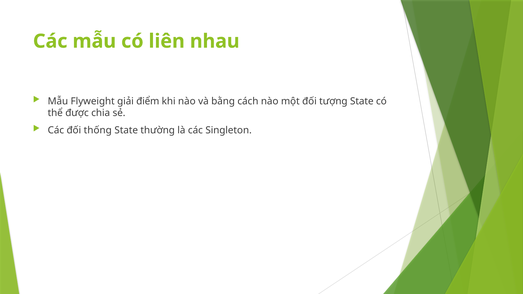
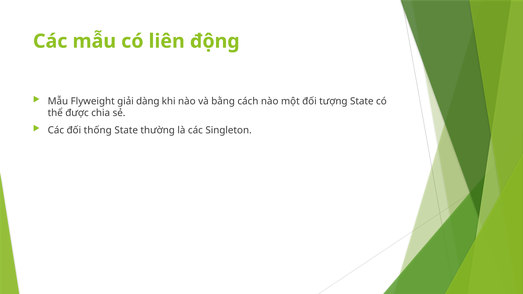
nhau: nhau -> động (215, 41)
điểm: điểm -> dàng (148, 101)
